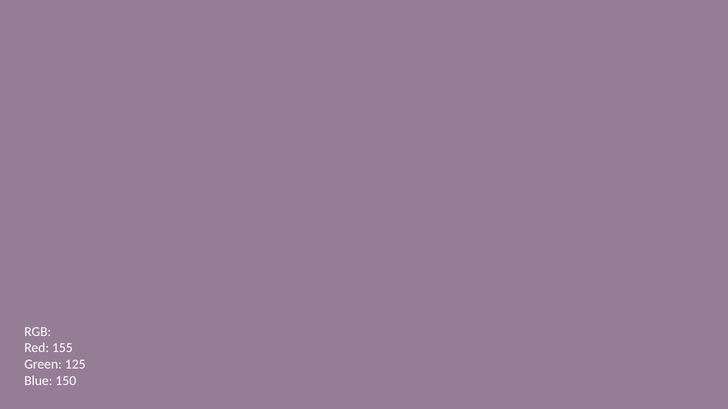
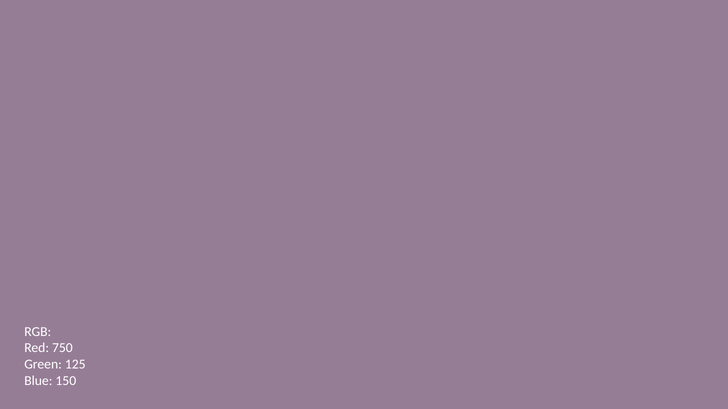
155: 155 -> 750 (62, 348)
